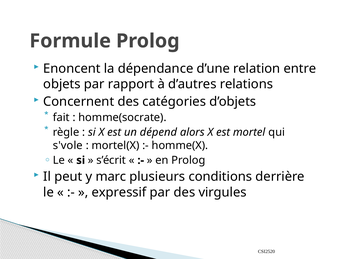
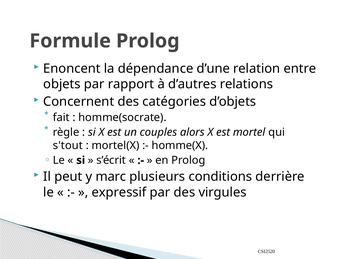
dépend: dépend -> couples (158, 133)
s'vole: s'vole -> s'tout (68, 146)
